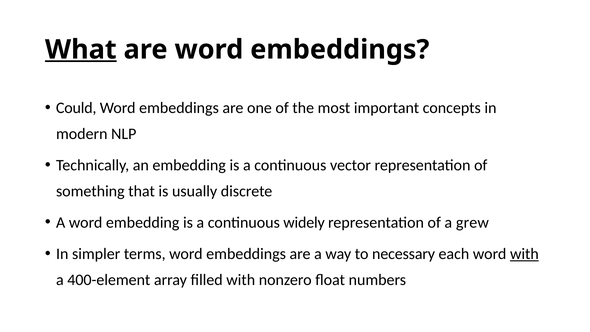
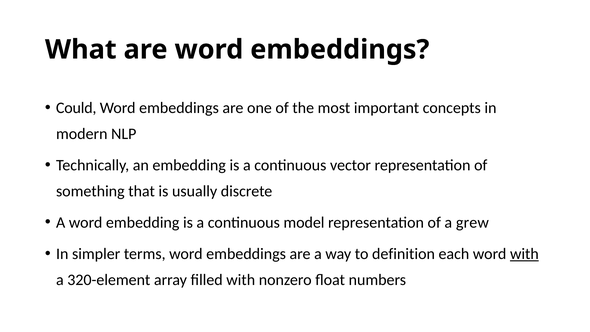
What underline: present -> none (81, 50)
widely: widely -> model (304, 222)
necessary: necessary -> definition (403, 254)
400-element: 400-element -> 320-element (109, 280)
